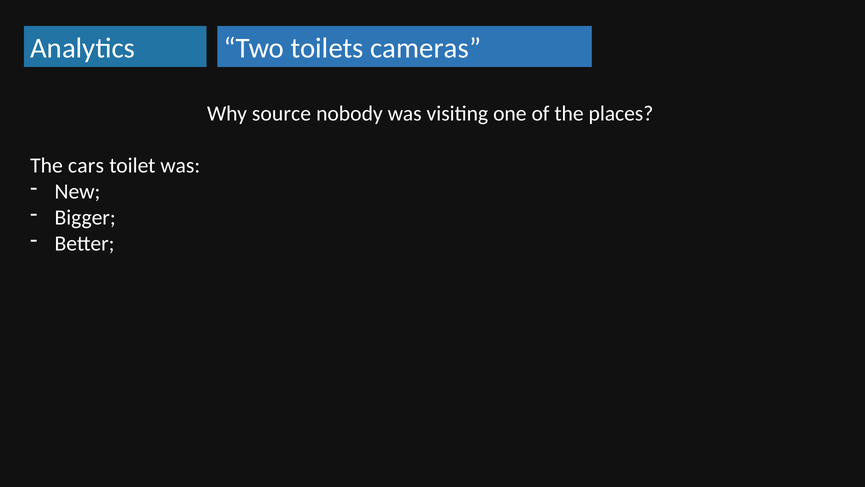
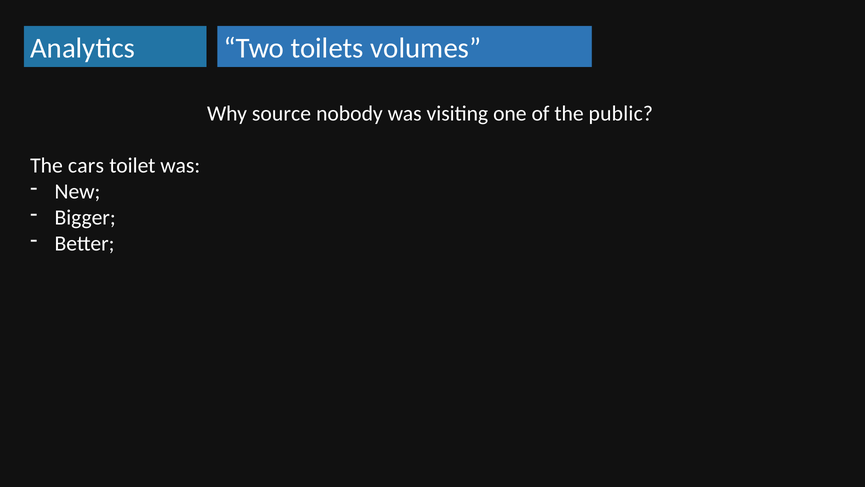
cameras: cameras -> volumes (426, 48)
places: places -> public (621, 113)
